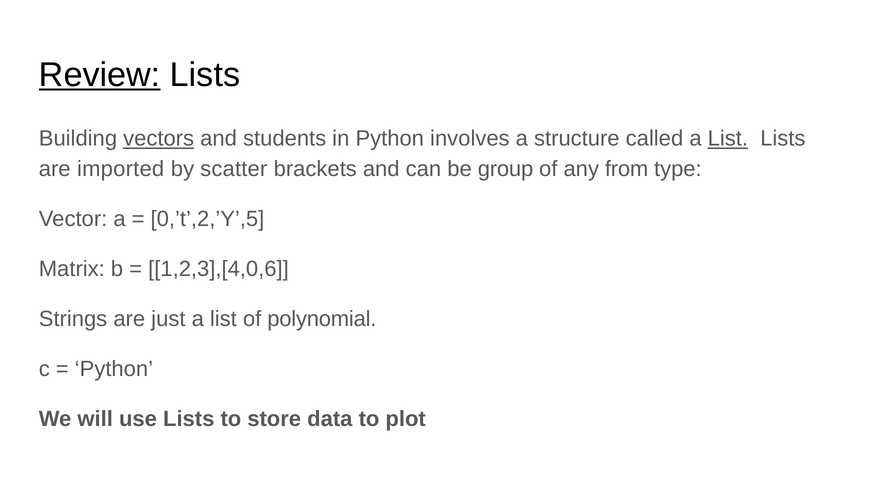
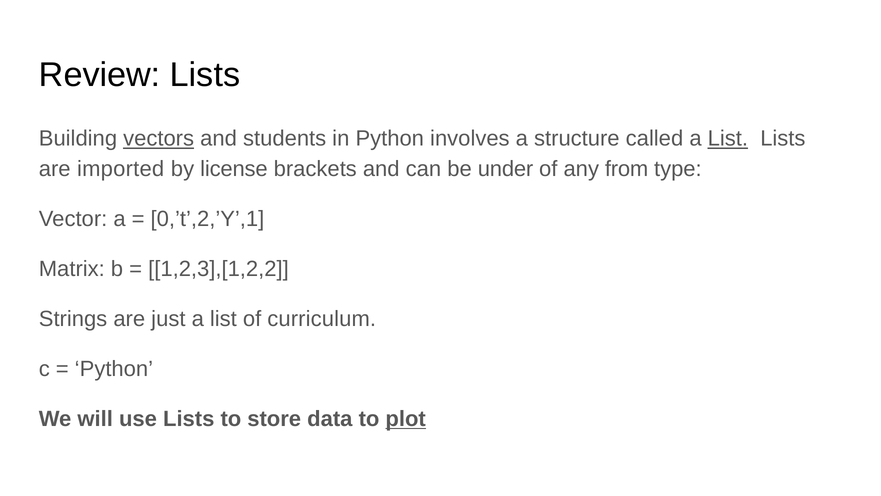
Review underline: present -> none (100, 75)
scatter: scatter -> license (234, 169)
group: group -> under (506, 169)
0,’t’,2,’Y’,5: 0,’t’,2,’Y’,5 -> 0,’t’,2,’Y’,1 (207, 219)
1,2,3],[4,0,6: 1,2,3],[4,0,6 -> 1,2,3],[1,2,2 (218, 269)
polynomial: polynomial -> curriculum (322, 319)
plot underline: none -> present (406, 419)
